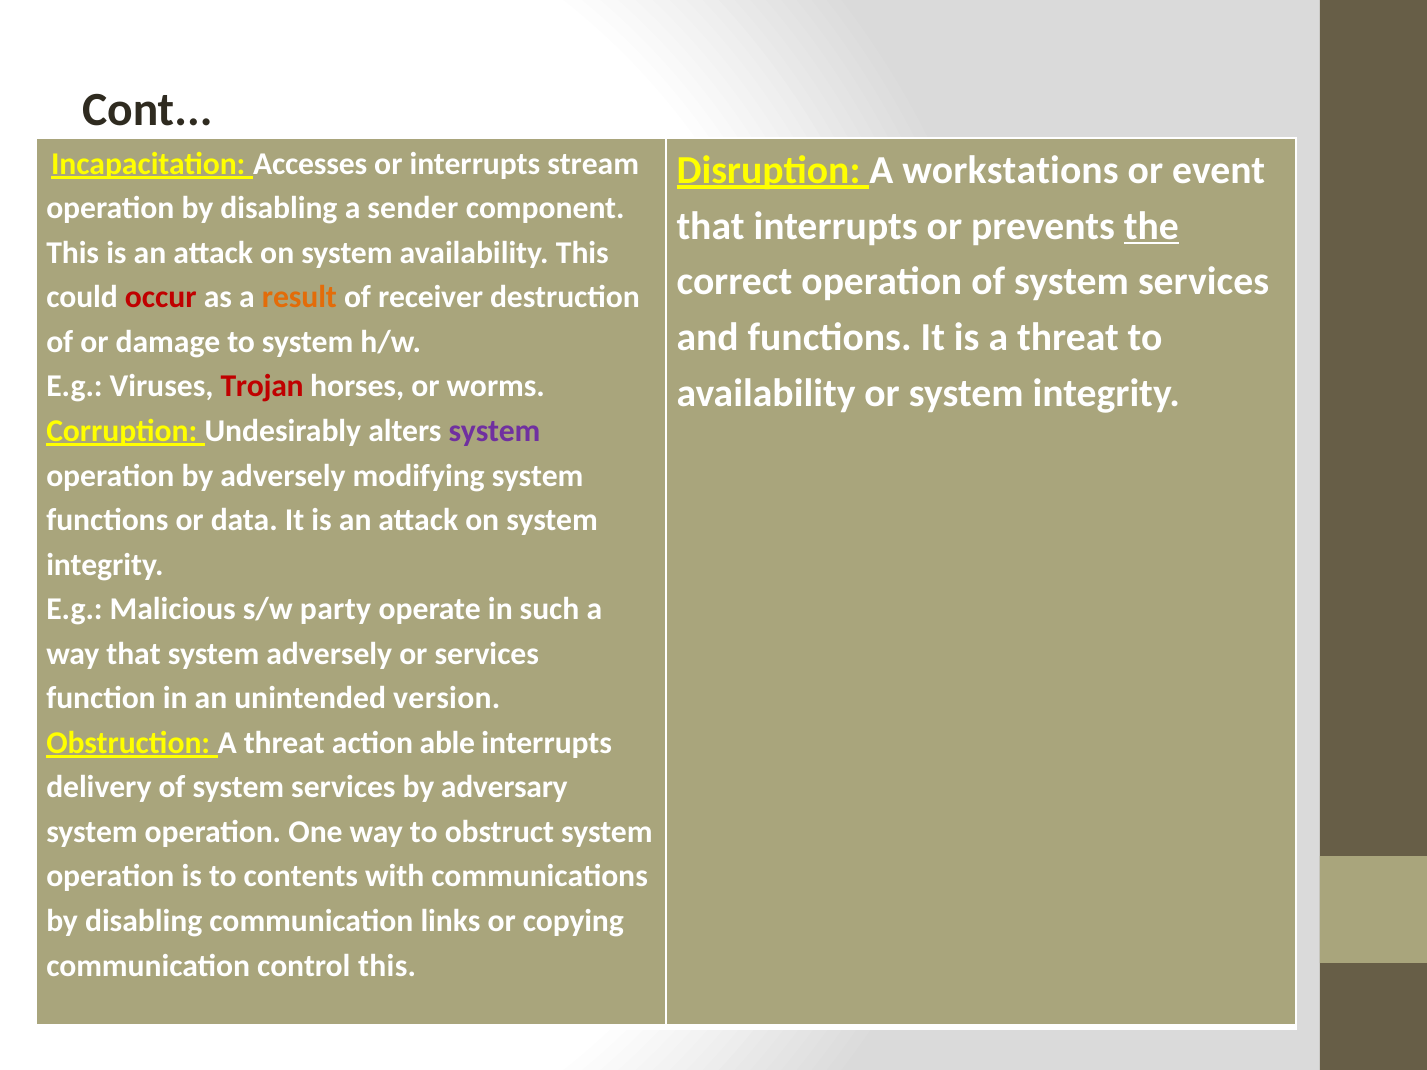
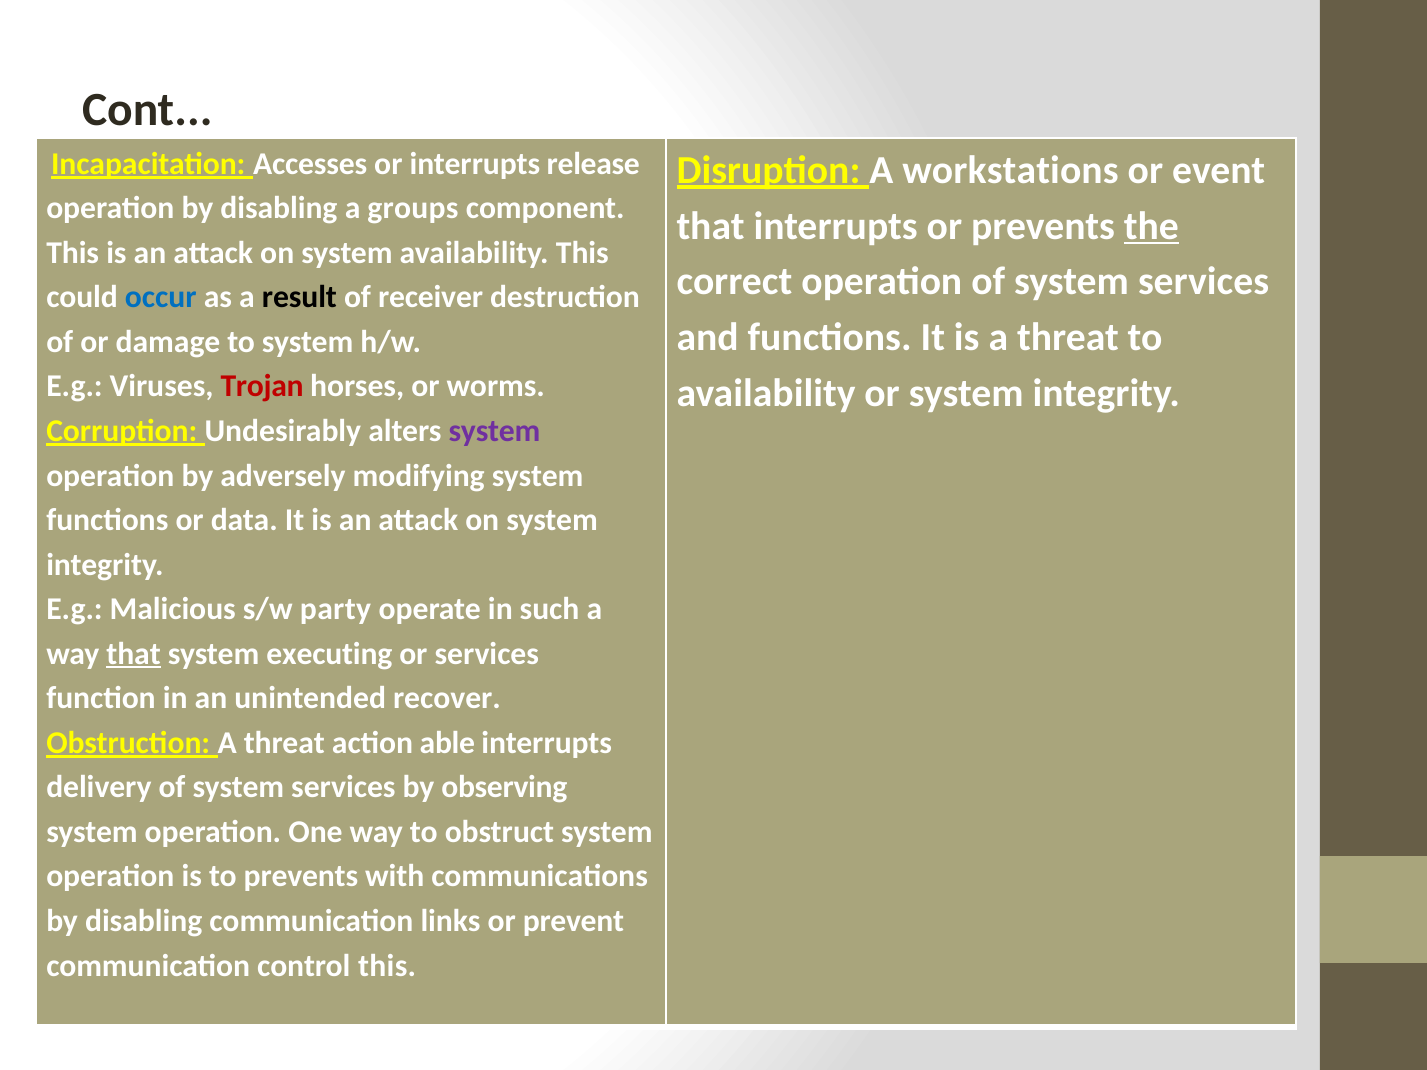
stream: stream -> release (593, 164)
sender: sender -> groups (413, 208)
occur colour: red -> blue (161, 298)
result colour: orange -> black (299, 298)
that underline: none -> present (134, 654)
system adversely: adversely -> executing (329, 654)
version: version -> recover (447, 698)
adversary: adversary -> observing (504, 788)
to contents: contents -> prevents (301, 877)
copying: copying -> prevent (573, 921)
